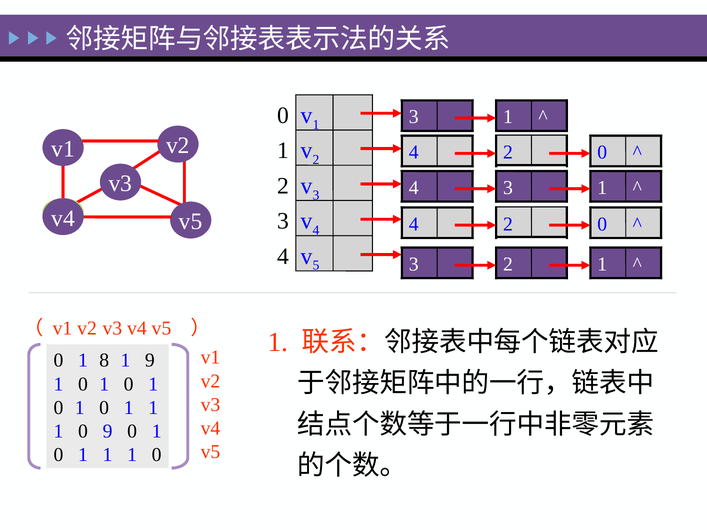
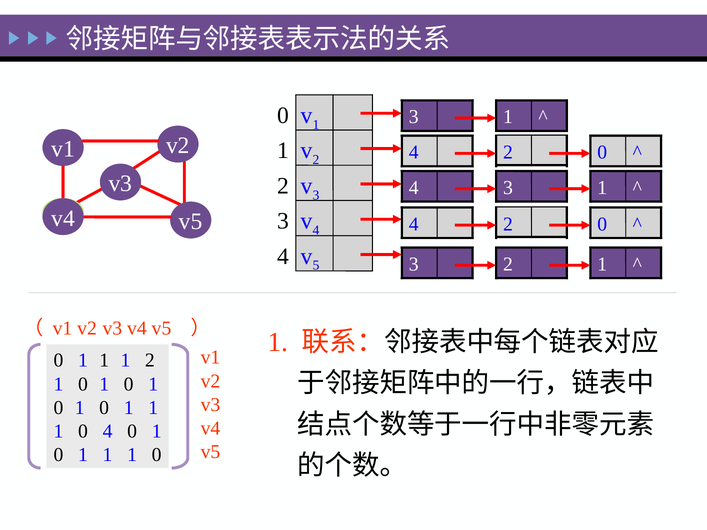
8: 8 -> 1 (104, 361)
9: 9 -> 2 (150, 361)
0 9: 9 -> 4 (108, 431)
